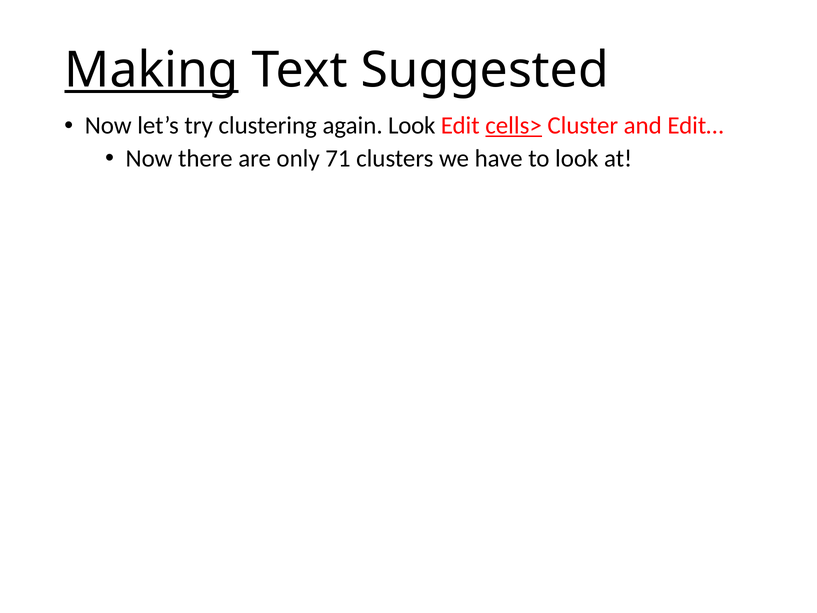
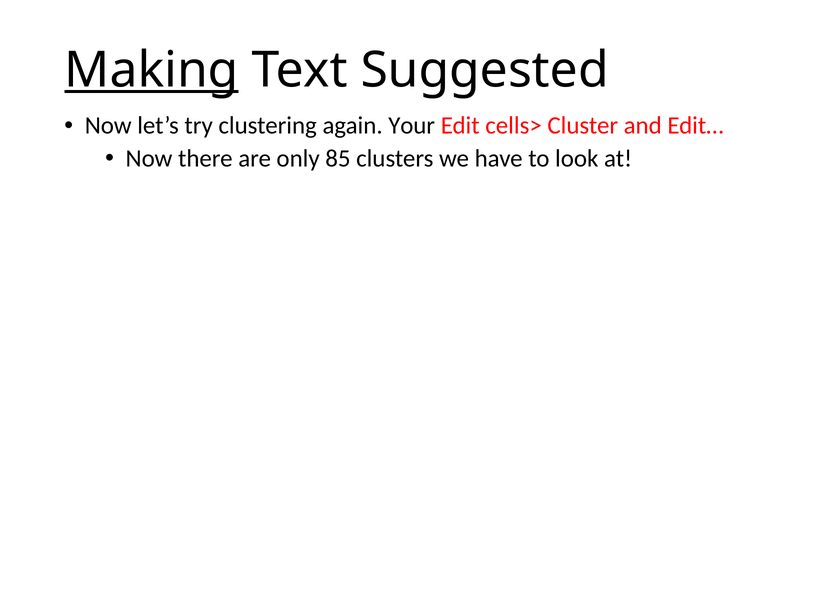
again Look: Look -> Your (412, 126)
cells> underline: present -> none (514, 126)
71: 71 -> 85 (338, 158)
